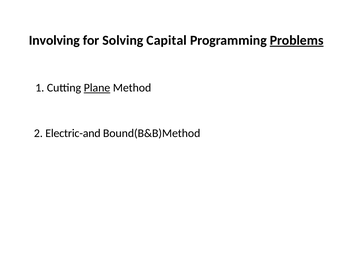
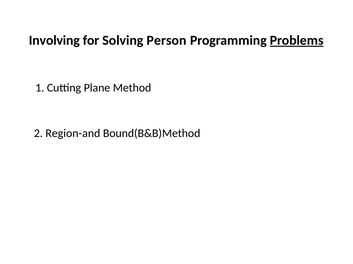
Capital: Capital -> Person (167, 40)
Plane underline: present -> none (97, 88)
Electric-and: Electric-and -> Region-and (73, 134)
